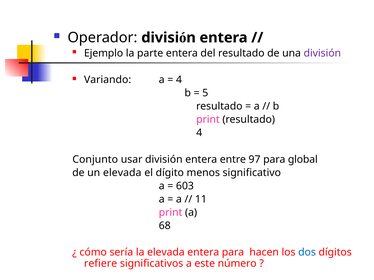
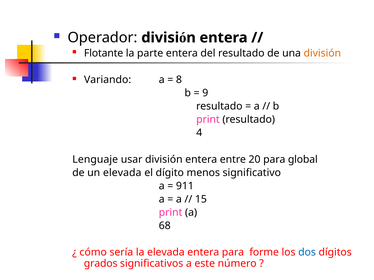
Ejemplo: Ejemplo -> Flotante (104, 53)
división colour: purple -> orange (322, 53)
4: 4 -> 8 (179, 80)
5: 5 -> 9 (205, 93)
Conjunto: Conjunto -> Lenguaje (95, 160)
97: 97 -> 20 (255, 160)
603: 603 -> 911 (185, 186)
11: 11 -> 15 (201, 200)
hacen: hacen -> forme (264, 253)
refiere: refiere -> grados (101, 264)
